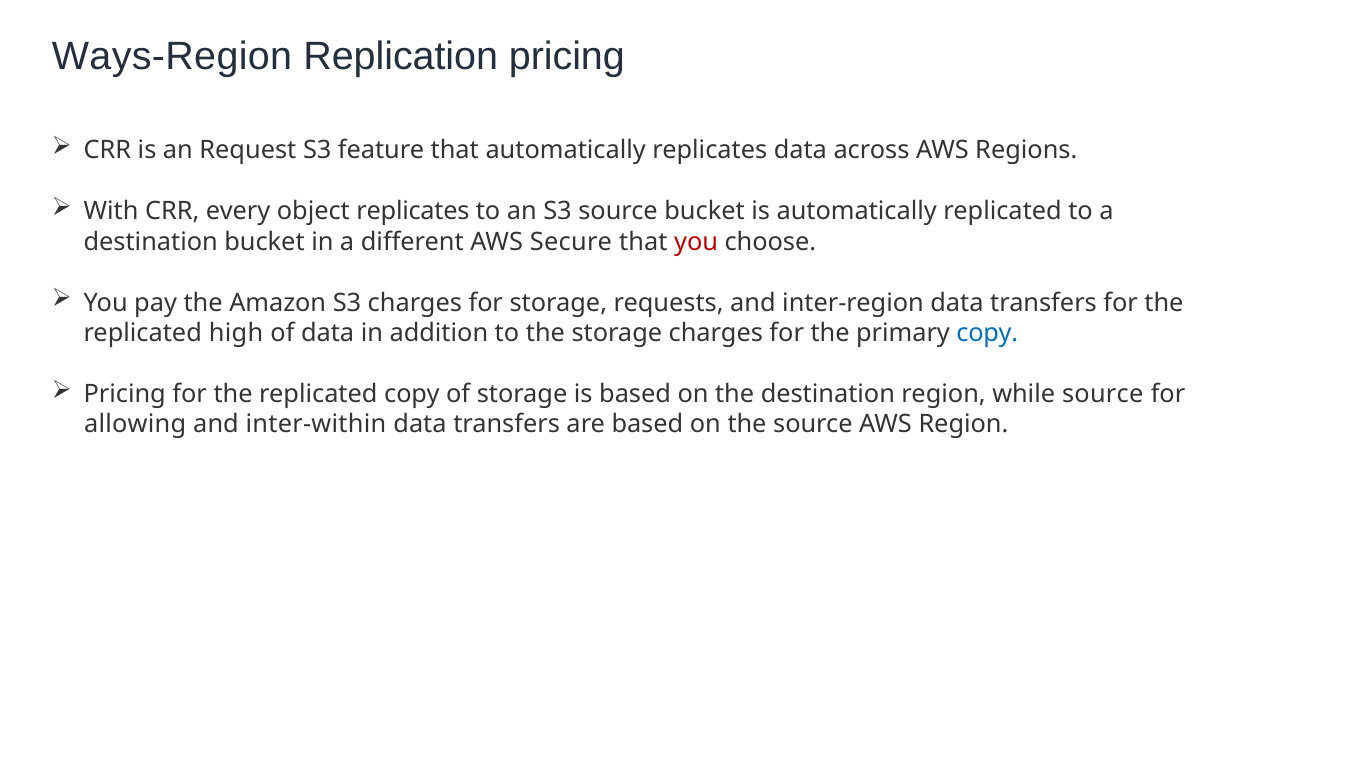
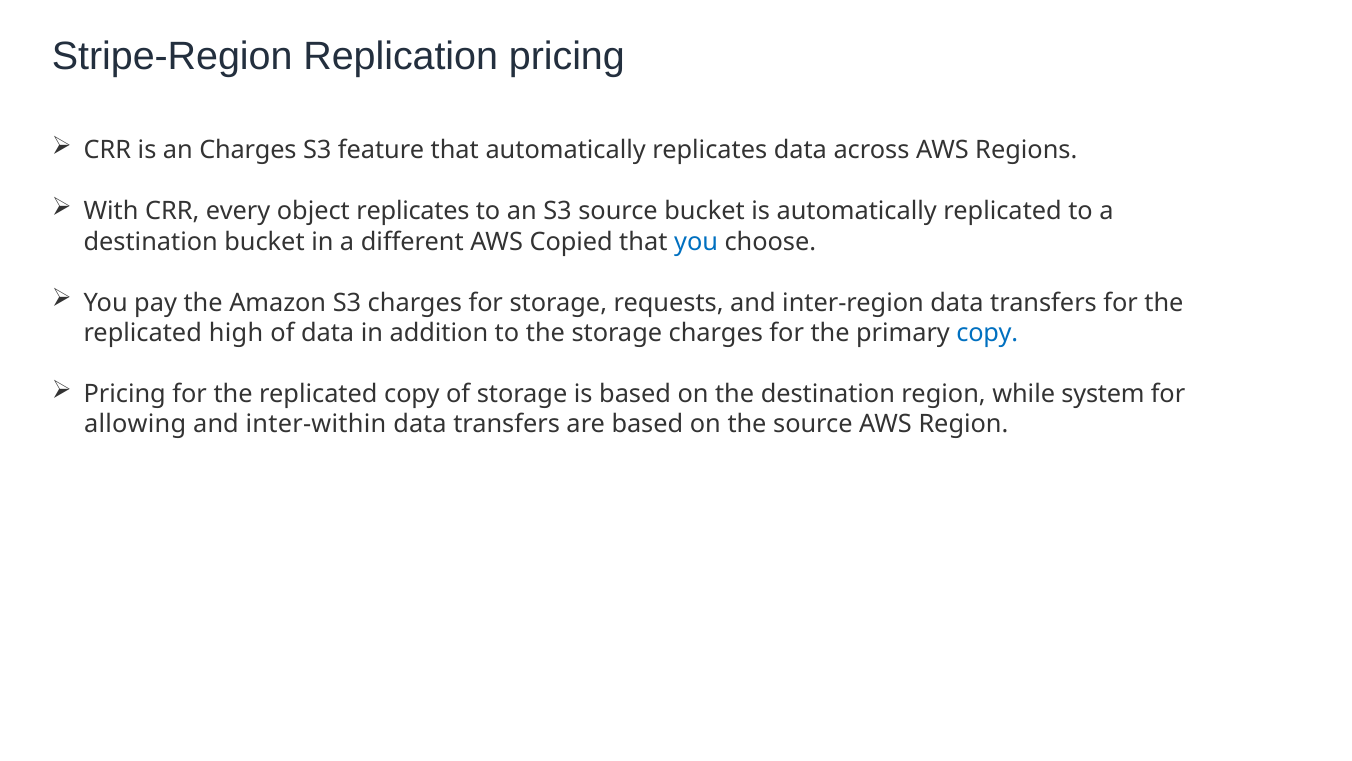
Ways-Region: Ways-Region -> Stripe-Region (172, 56)
an Request: Request -> Charges (248, 150)
Secure: Secure -> Copied (571, 242)
you colour: red -> blue (696, 242)
while source: source -> system (1103, 394)
